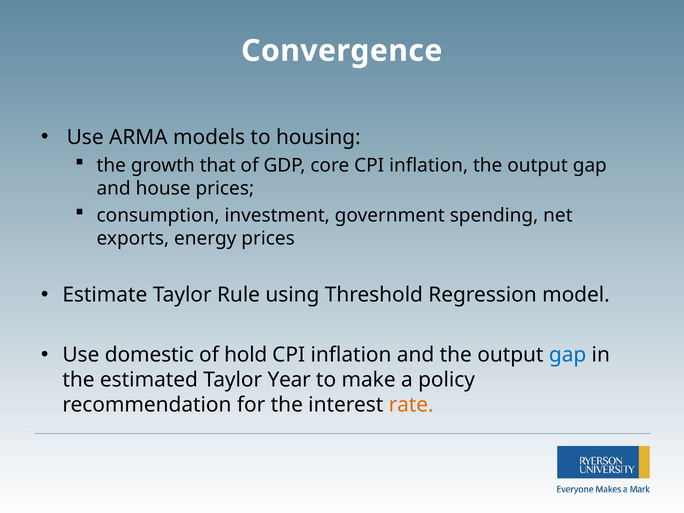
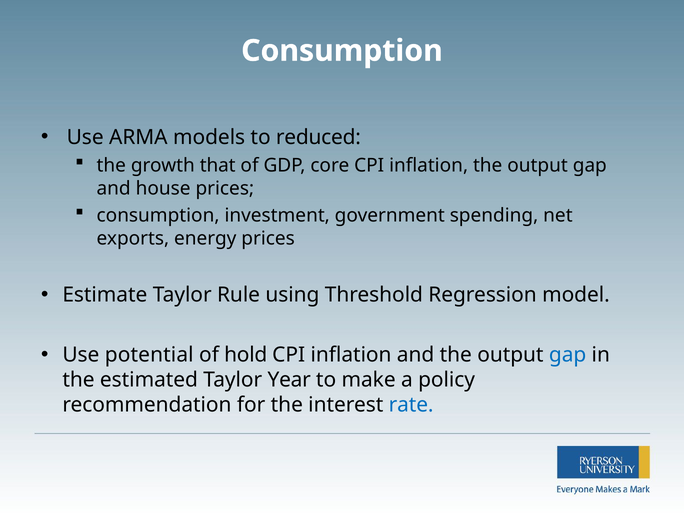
Convergence: Convergence -> Consumption (342, 51)
housing: housing -> reduced (318, 137)
domestic: domestic -> potential (149, 355)
rate colour: orange -> blue (411, 405)
